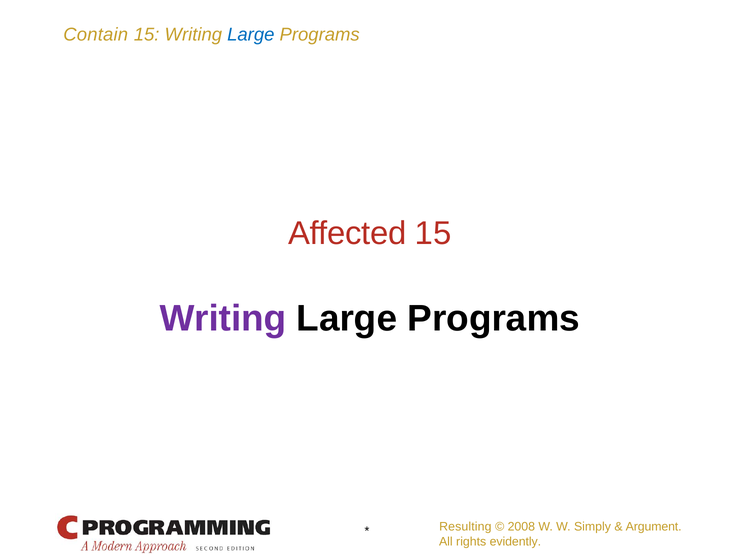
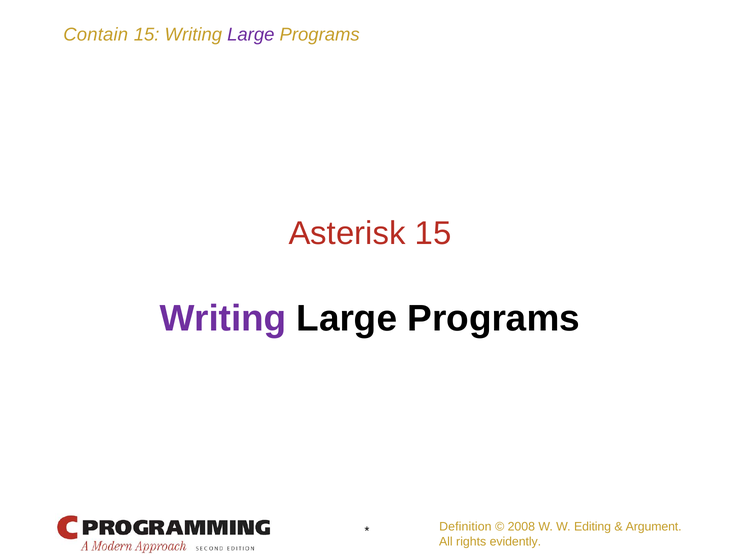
Large colour: blue -> purple (251, 35)
Affected: Affected -> Asterisk (347, 234)
Resulting: Resulting -> Definition (465, 527)
Simply: Simply -> Editing (593, 527)
